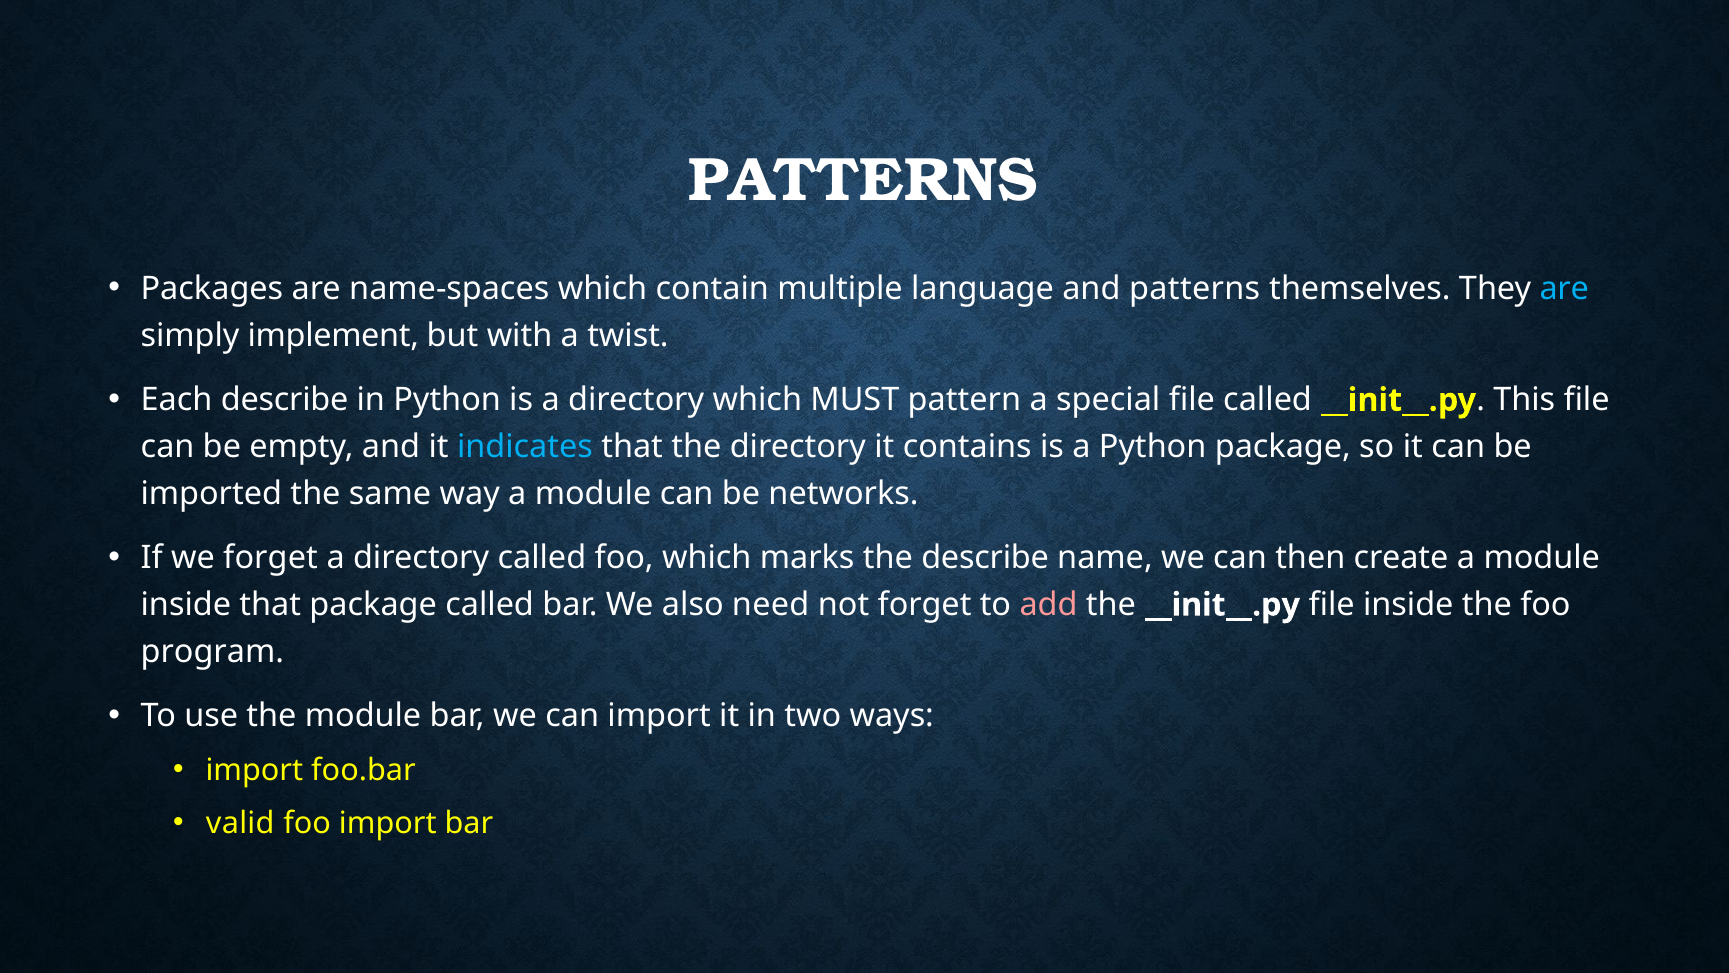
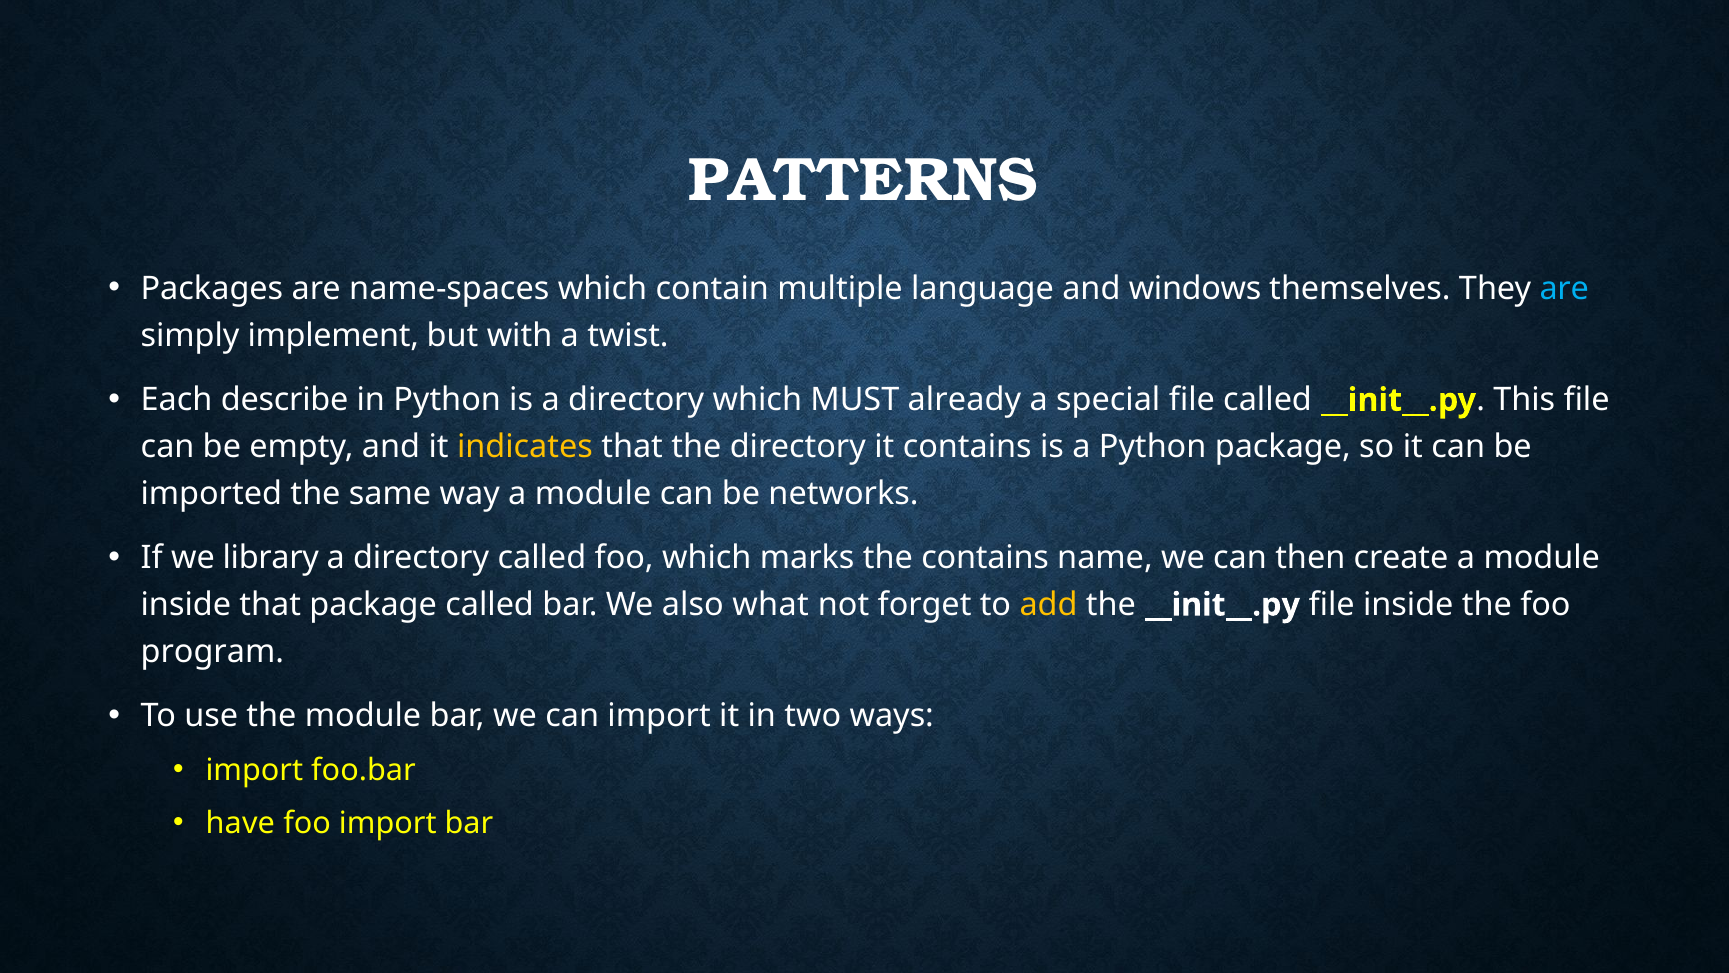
and patterns: patterns -> windows (1195, 289)
pattern: pattern -> already (964, 400)
indicates colour: light blue -> yellow (525, 447)
we forget: forget -> library (271, 558)
the describe: describe -> contains (985, 558)
need: need -> what (771, 605)
add colour: pink -> yellow (1049, 605)
valid: valid -> have (240, 823)
